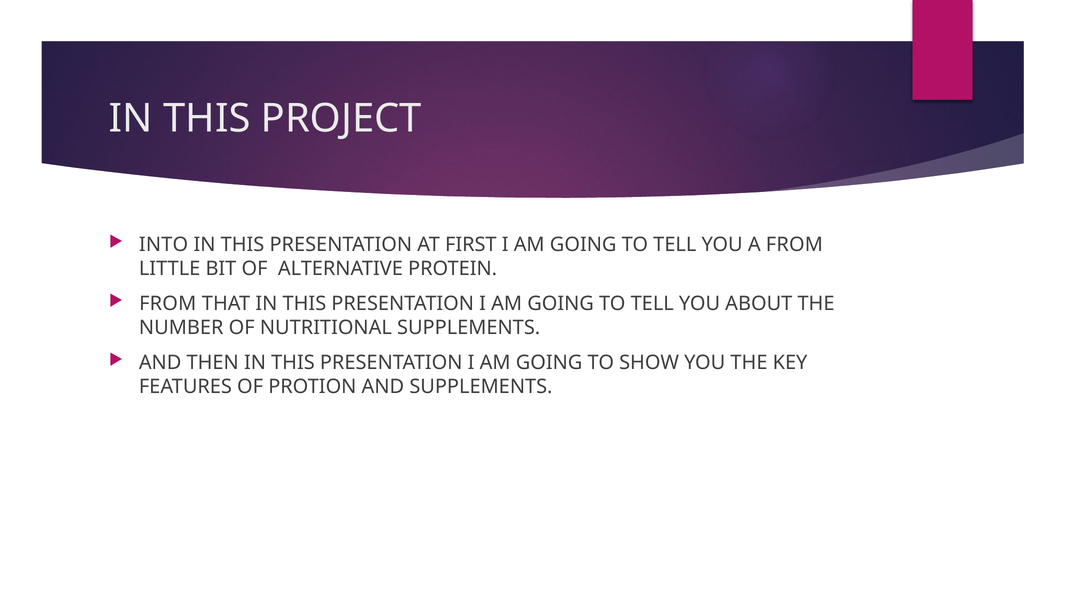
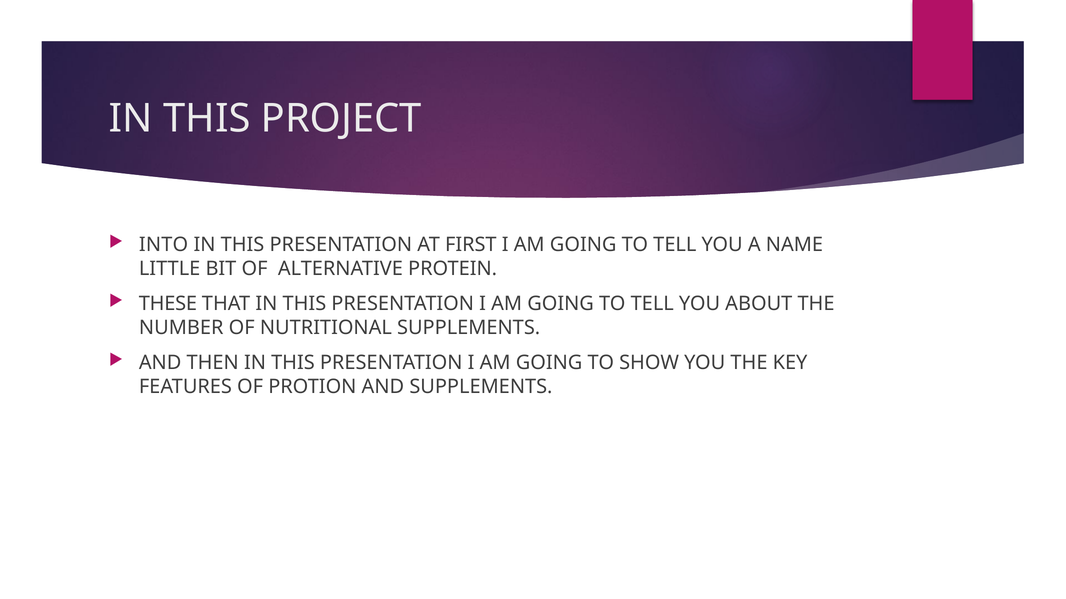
A FROM: FROM -> NAME (794, 245)
FROM: FROM -> THESE (168, 304)
